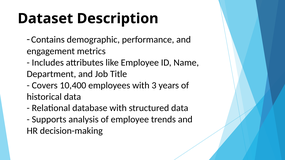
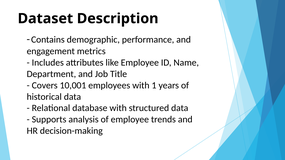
10,400: 10,400 -> 10,001 (73, 85)
3: 3 -> 1 (154, 85)
